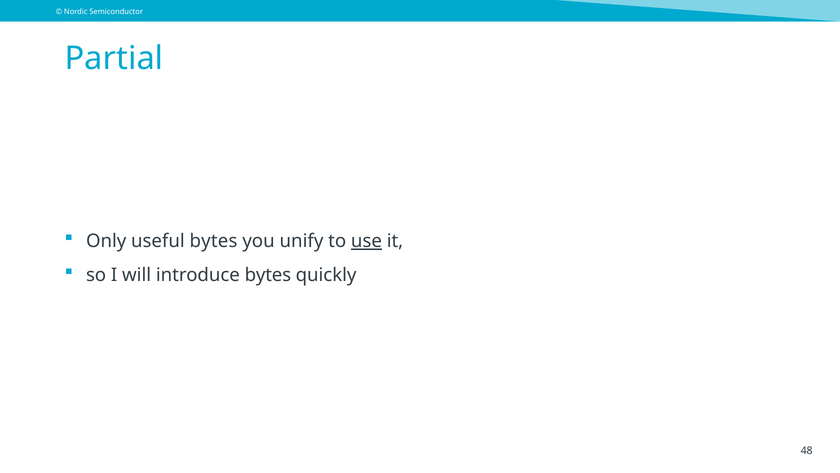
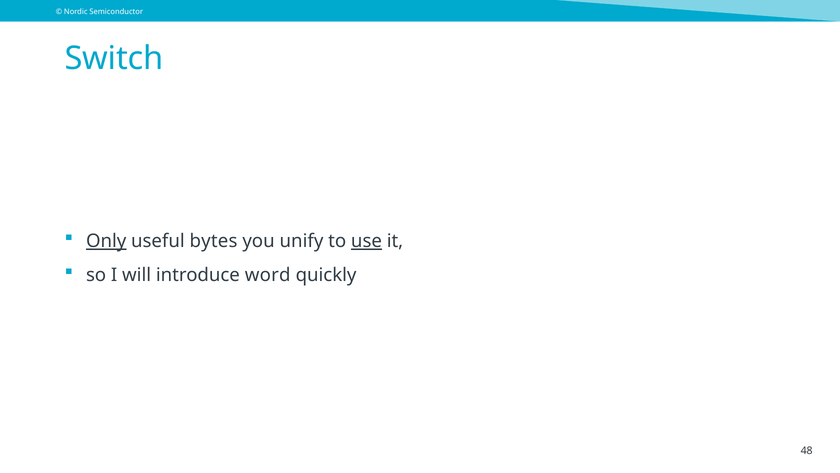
Partial: Partial -> Switch (114, 58)
Only underline: none -> present (106, 241)
introduce bytes: bytes -> word (268, 275)
